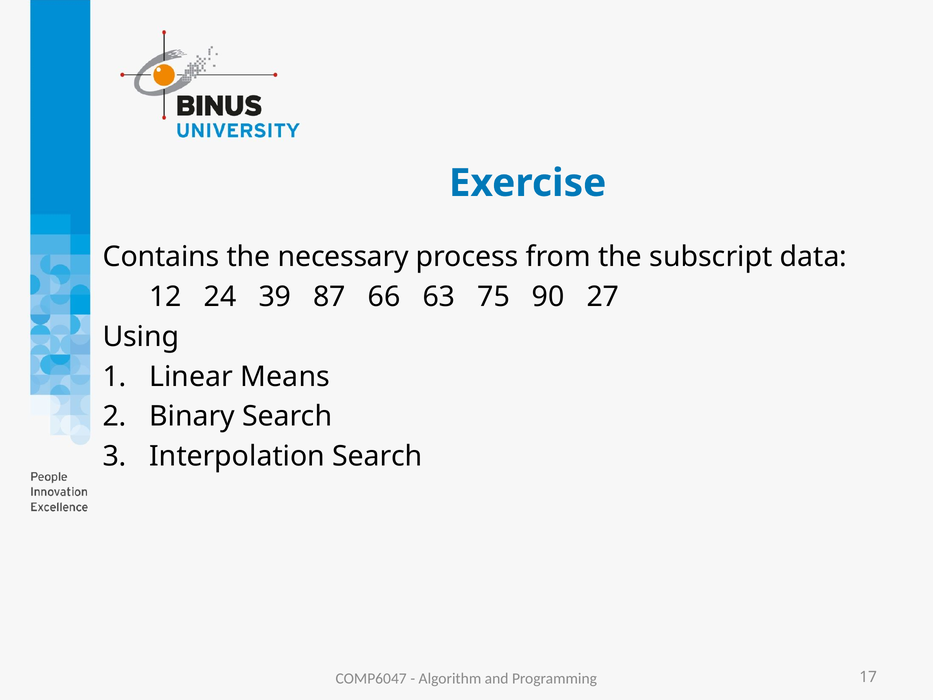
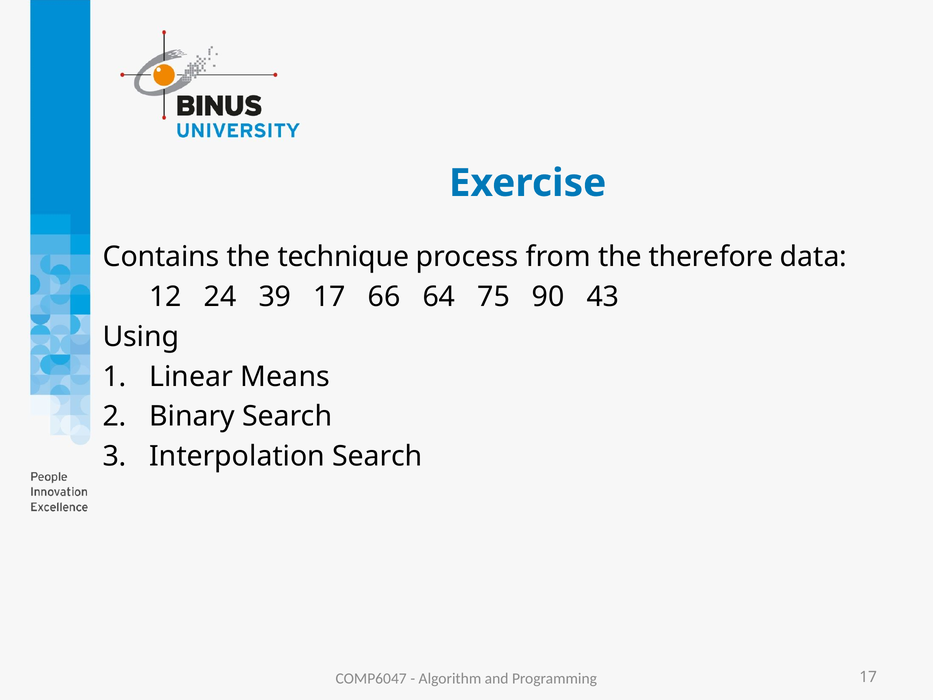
necessary: necessary -> technique (343, 257)
subscript: subscript -> therefore (711, 257)
39 87: 87 -> 17 (330, 297)
63: 63 -> 64 (439, 297)
27: 27 -> 43 (603, 297)
